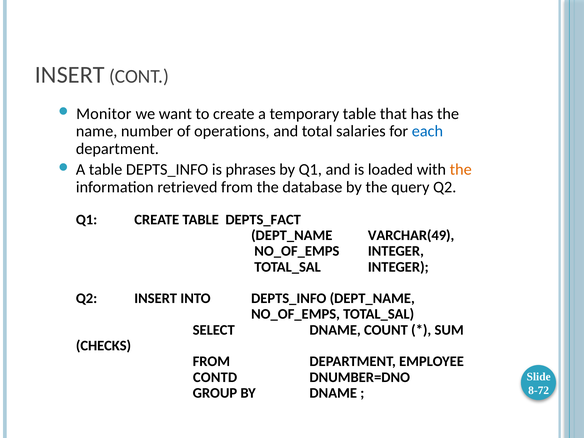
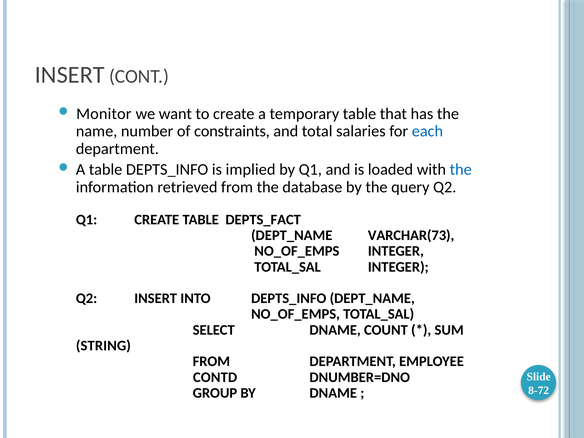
operations: operations -> constraints (232, 131)
phrases: phrases -> implied (251, 170)
the colour: orange -> blue (461, 170)
VARCHAR(49: VARCHAR(49 -> VARCHAR(73 (411, 235)
CHECKS: CHECKS -> STRING (103, 346)
